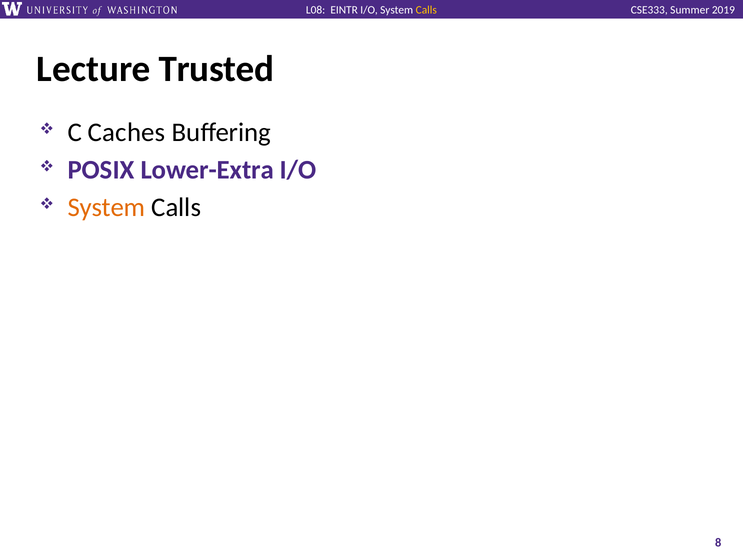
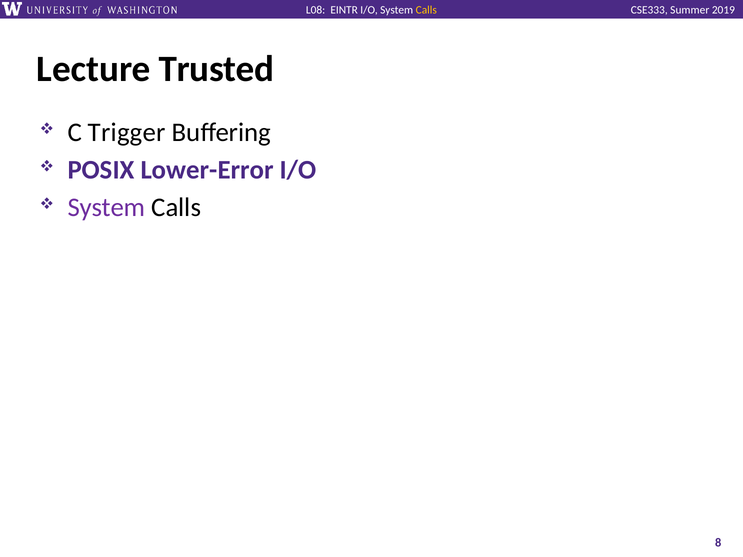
Caches: Caches -> Trigger (127, 132)
Lower-Extra: Lower-Extra -> Lower-Error (207, 170)
System colour: orange -> purple (106, 207)
